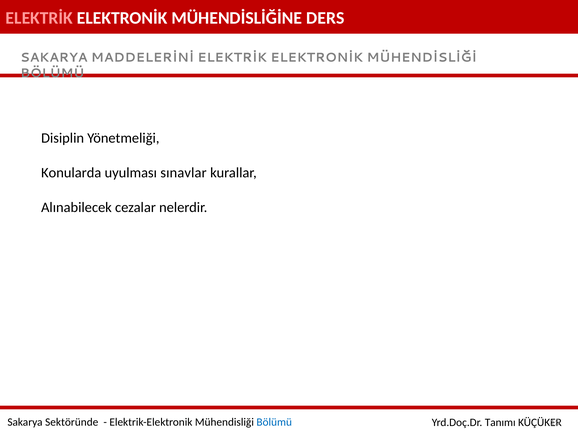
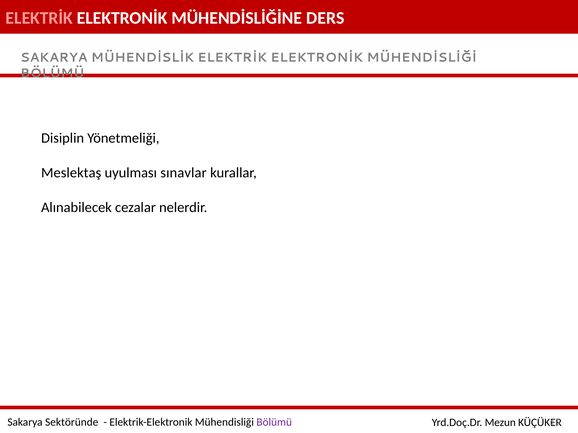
MADDELERİNİ: MADDELERİNİ -> MÜHENDİSLİK (143, 58)
Konularda: Konularda -> Meslektaş (71, 173)
Bölümü colour: blue -> purple (274, 423)
Tanımı: Tanımı -> Mezun (500, 423)
